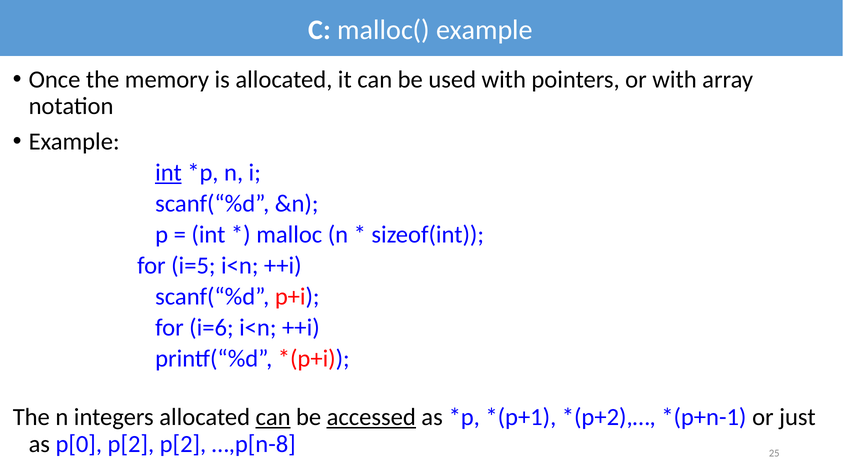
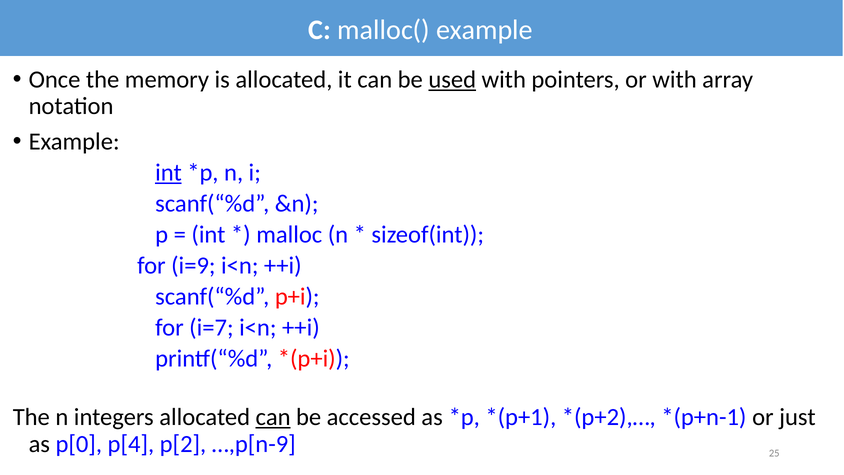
used underline: none -> present (452, 79)
i=5: i=5 -> i=9 (193, 265)
i=6: i=6 -> i=7 (211, 327)
accessed underline: present -> none (371, 417)
p[0 p[2: p[2 -> p[4 (131, 444)
…,p[n-8: …,p[n-8 -> …,p[n-9 (254, 444)
